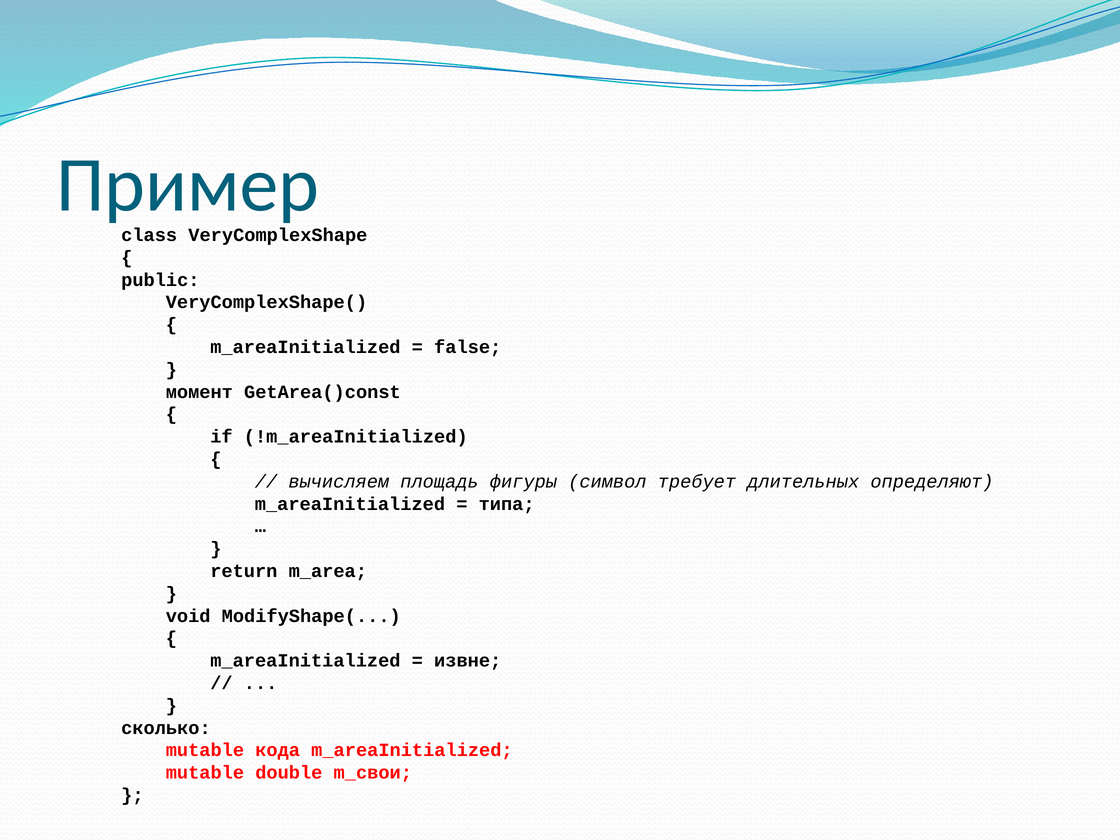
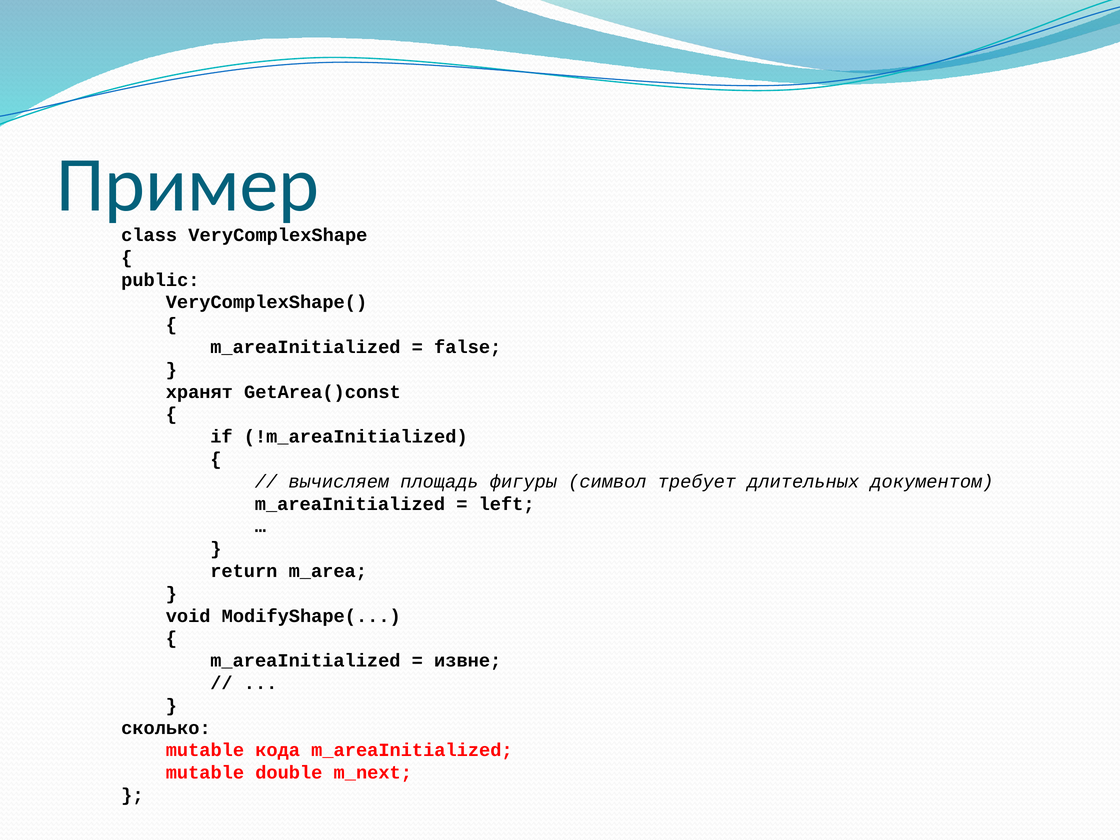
момент: момент -> хранят (199, 392)
определяют: определяют -> документом (932, 481)
типа: типа -> left (507, 504)
m_свои: m_свои -> m_next (373, 773)
